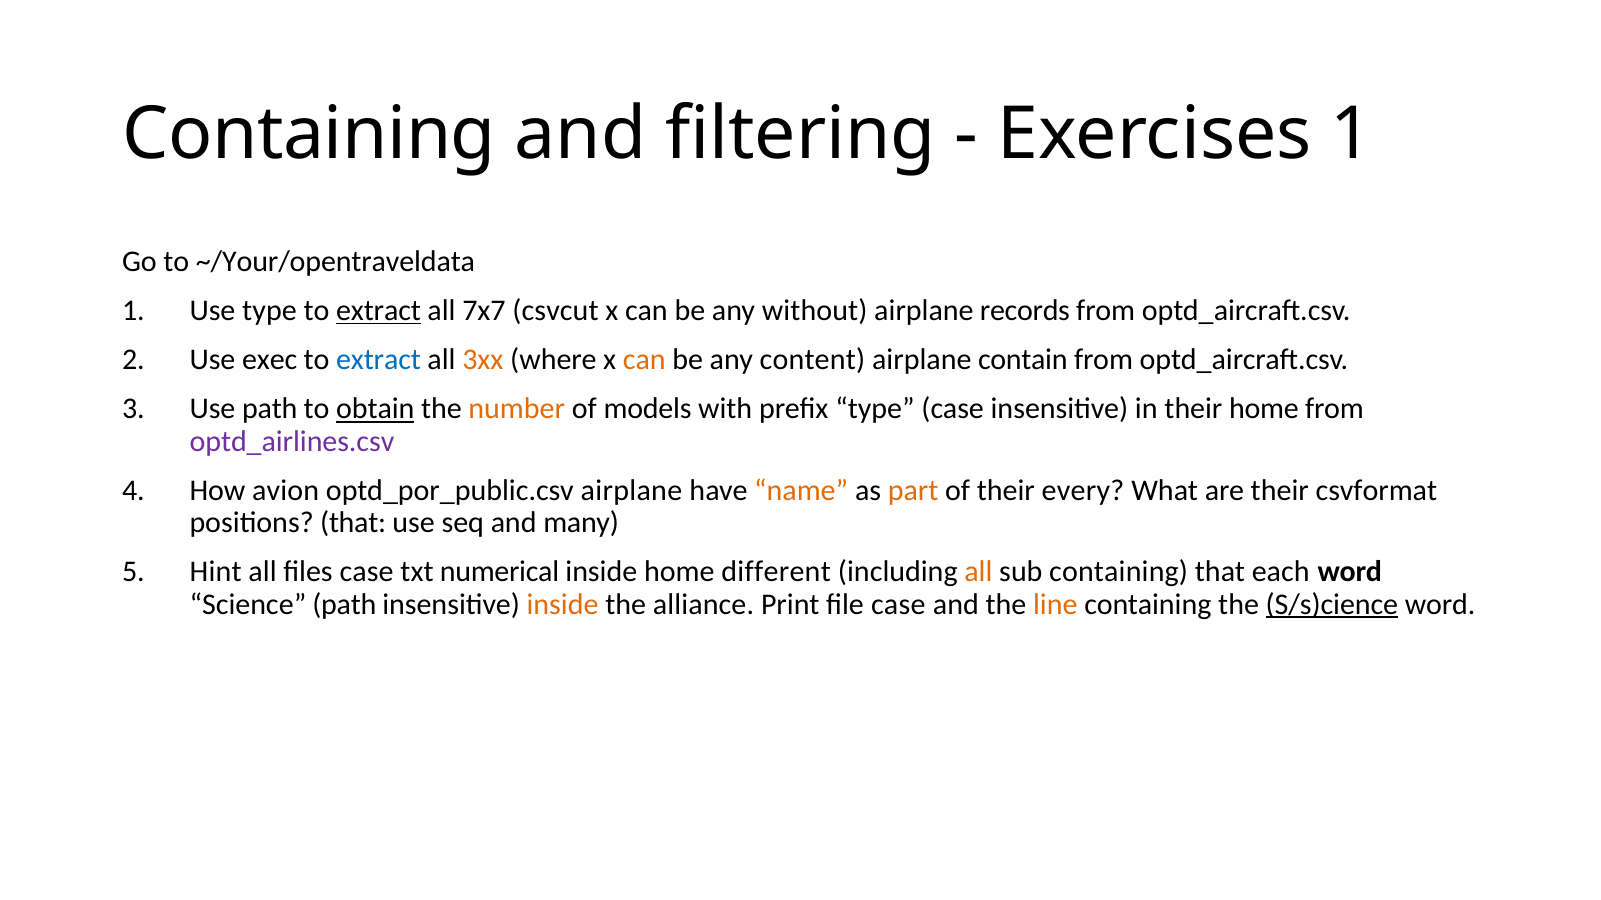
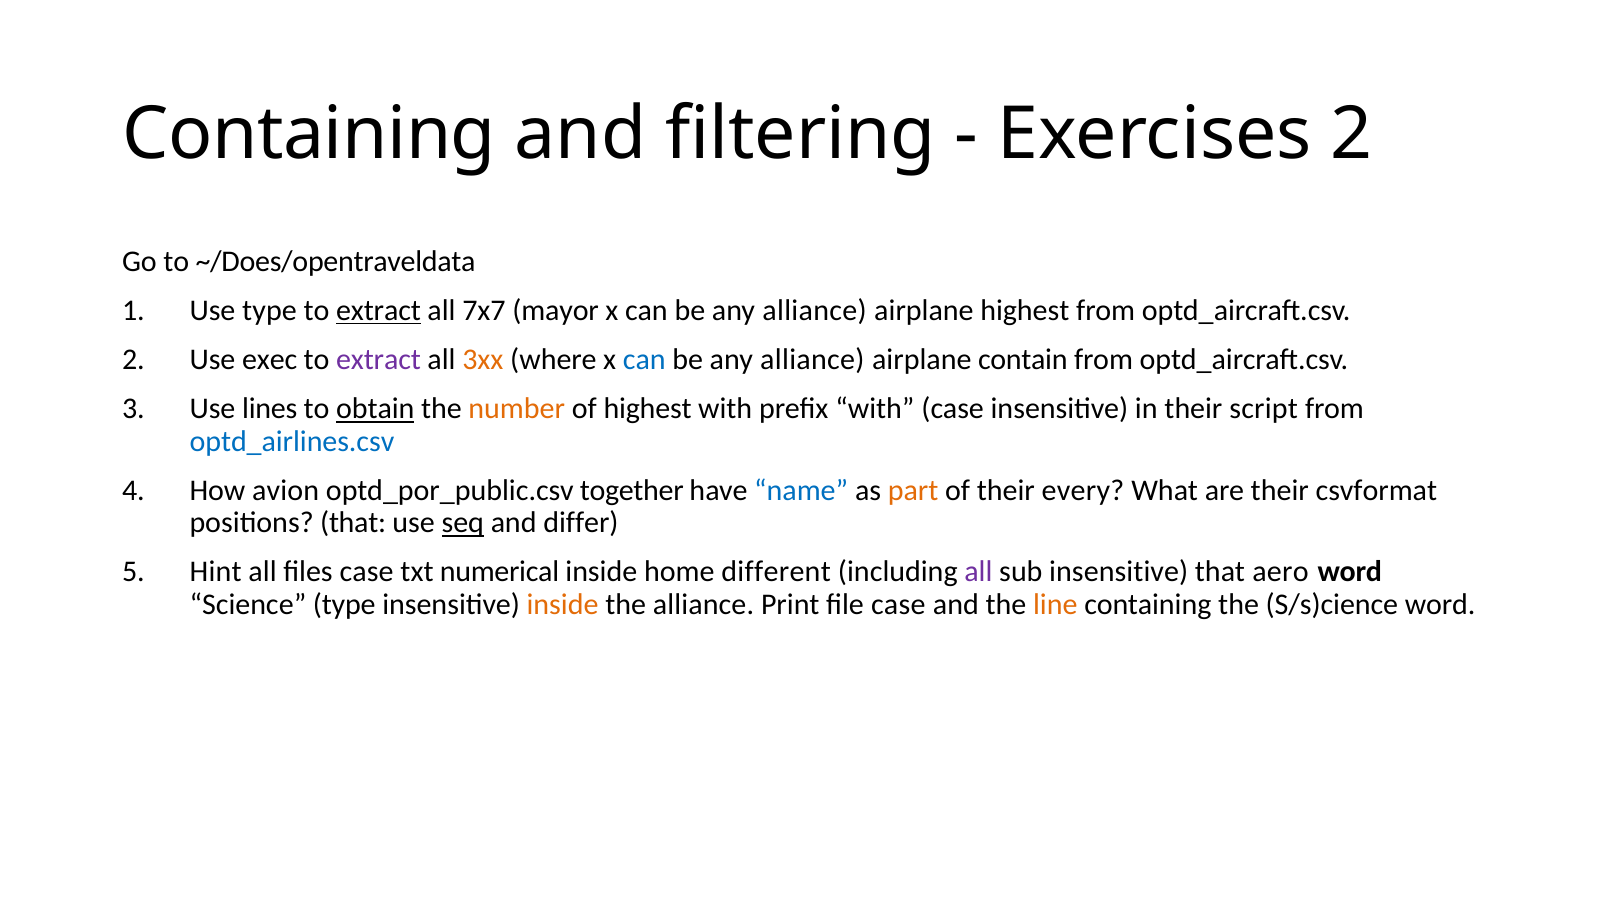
Exercises 1: 1 -> 2 (1352, 134)
~/Your/opentraveldata: ~/Your/opentraveldata -> ~/Does/opentraveldata (336, 262)
csvcut: csvcut -> mayor (556, 311)
without: without -> alliance (815, 311)
airplane records: records -> highest (1025, 311)
extract colour: blue -> purple (378, 360)
can colour: orange -> blue (644, 360)
content: content -> alliance (812, 360)
Use path: path -> lines (270, 409)
of models: models -> highest (648, 409)
prefix type: type -> with (875, 409)
their home: home -> script (1264, 409)
optd_airlines.csv colour: purple -> blue (292, 442)
optd_por_public.csv airplane: airplane -> together (632, 491)
name colour: orange -> blue (801, 491)
seq underline: none -> present (463, 523)
many: many -> differ (581, 523)
all colour: orange -> purple (978, 572)
sub containing: containing -> insensitive (1119, 572)
each: each -> aero (1280, 572)
Science path: path -> type (344, 605)
S/s)cience underline: present -> none (1332, 605)
